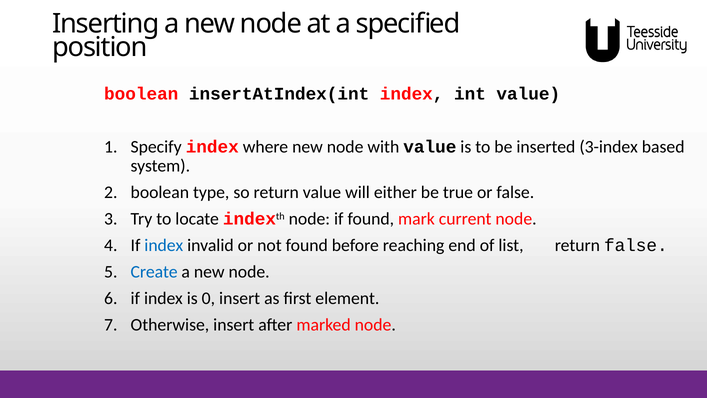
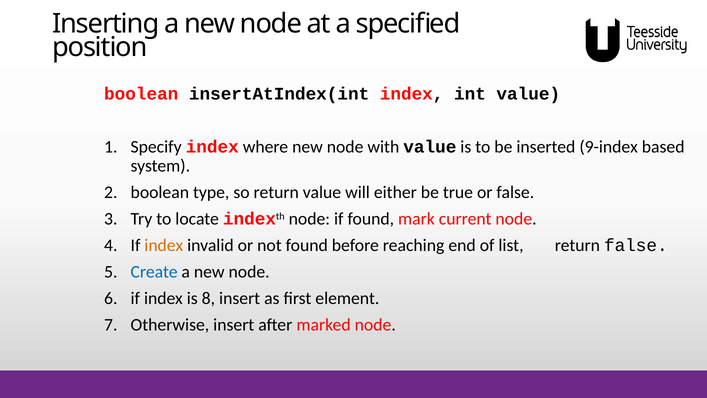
3-index: 3-index -> 9-index (609, 147)
index colour: blue -> orange (164, 245)
0: 0 -> 8 (208, 298)
